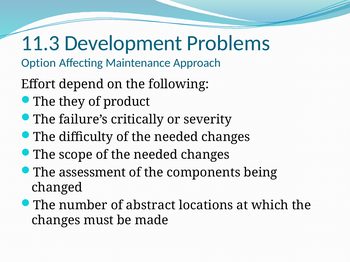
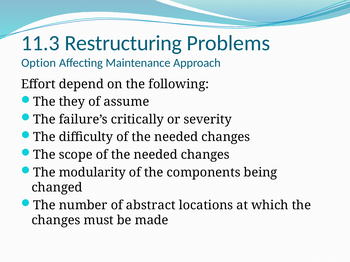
Development: Development -> Restructuring (123, 43)
product: product -> assume (127, 102)
assessment: assessment -> modularity (92, 173)
